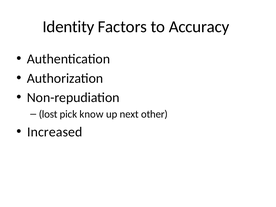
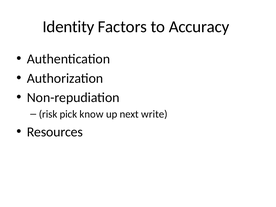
lost: lost -> risk (48, 114)
other: other -> write (154, 114)
Increased: Increased -> Resources (55, 132)
